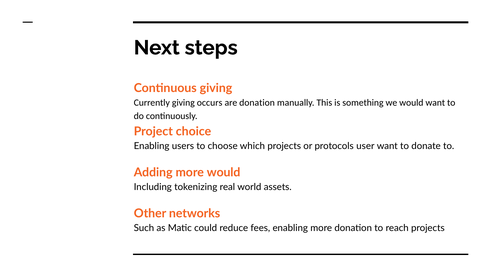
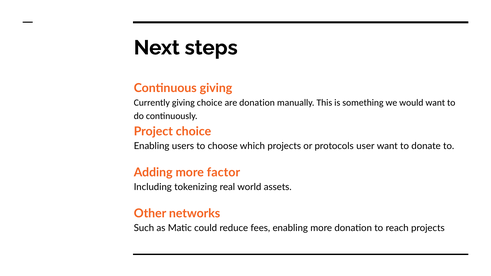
giving occurs: occurs -> choice (210, 103)
more would: would -> factor (223, 172)
